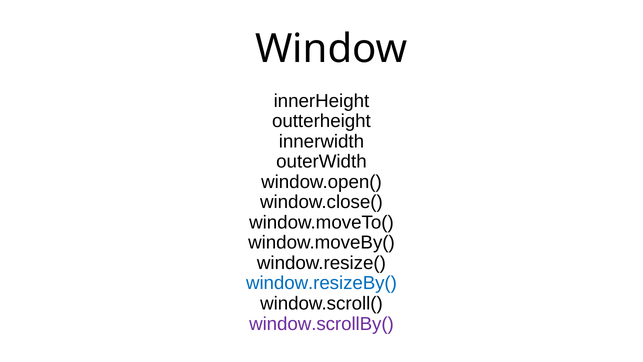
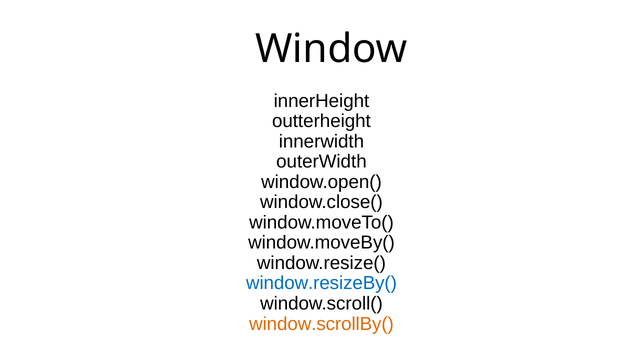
window.scrollBy( colour: purple -> orange (322, 324)
